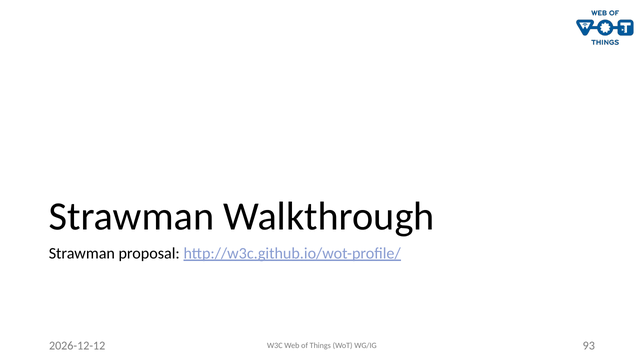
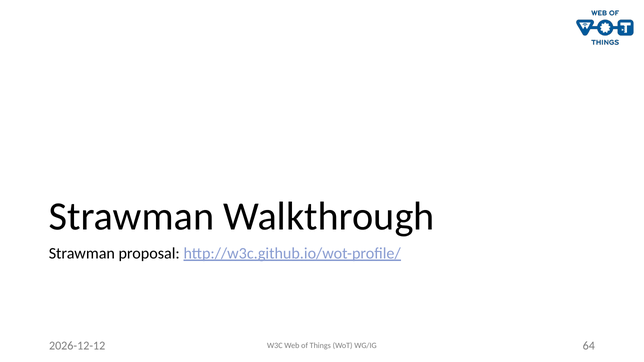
93: 93 -> 64 (589, 346)
